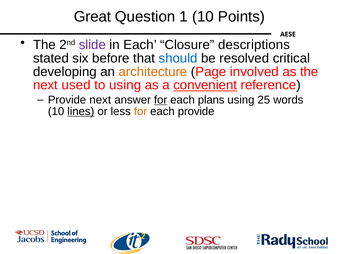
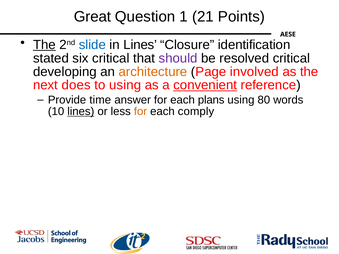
1 10: 10 -> 21 (203, 17)
The underline: none -> present (44, 45)
slide colour: purple -> blue (92, 45)
in Each: Each -> Lines (140, 45)
descriptions: descriptions -> identification (254, 45)
six before: before -> critical (111, 58)
should colour: blue -> purple (178, 58)
used: used -> does (76, 85)
Provide next: next -> time (100, 100)
for underline: present -> none (161, 100)
25: 25 -> 80 (264, 100)
each provide: provide -> comply (196, 112)
